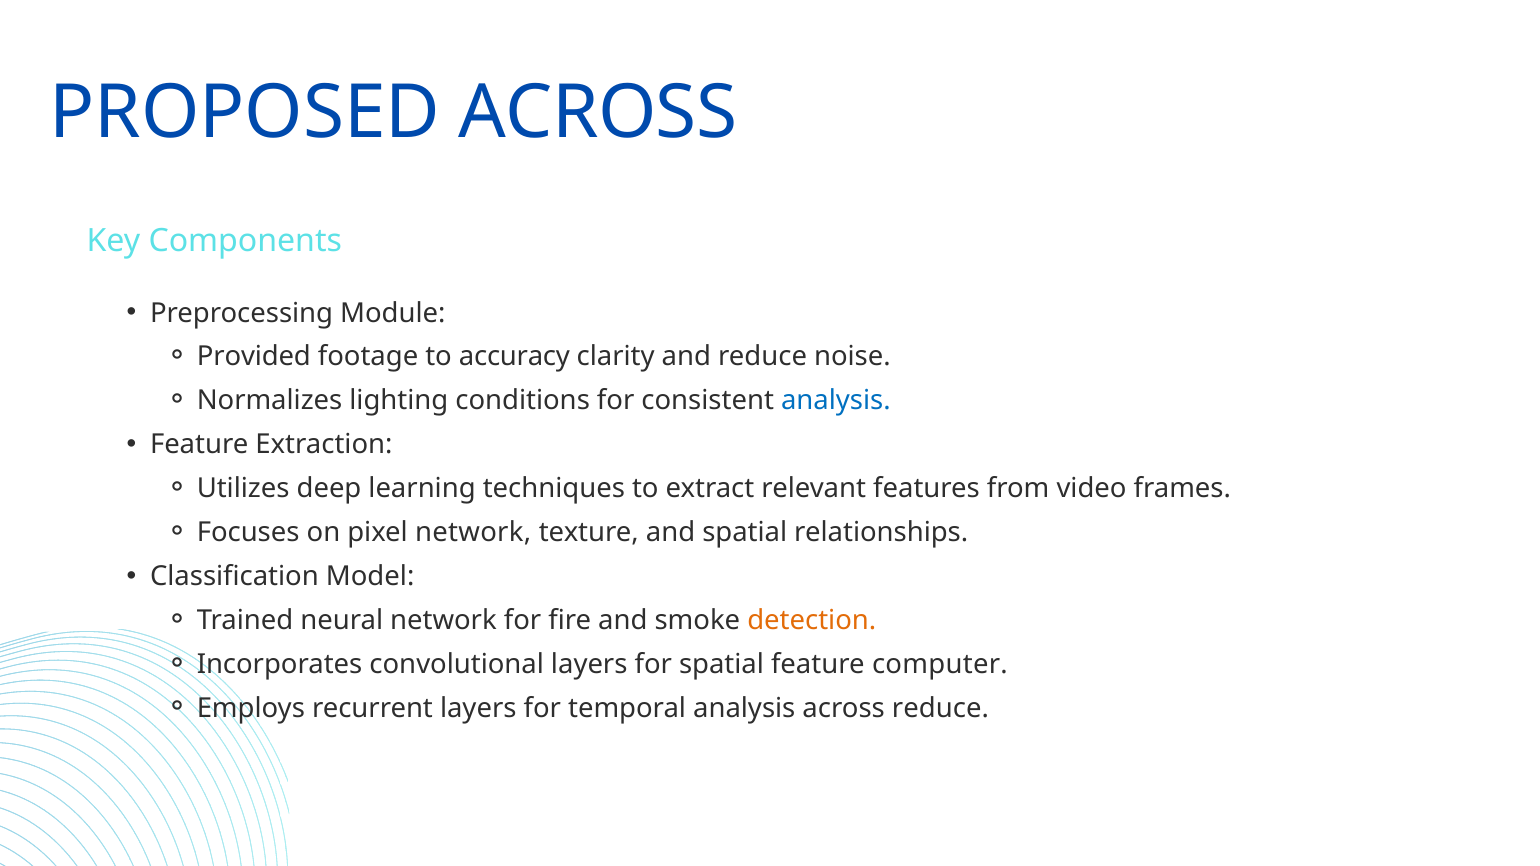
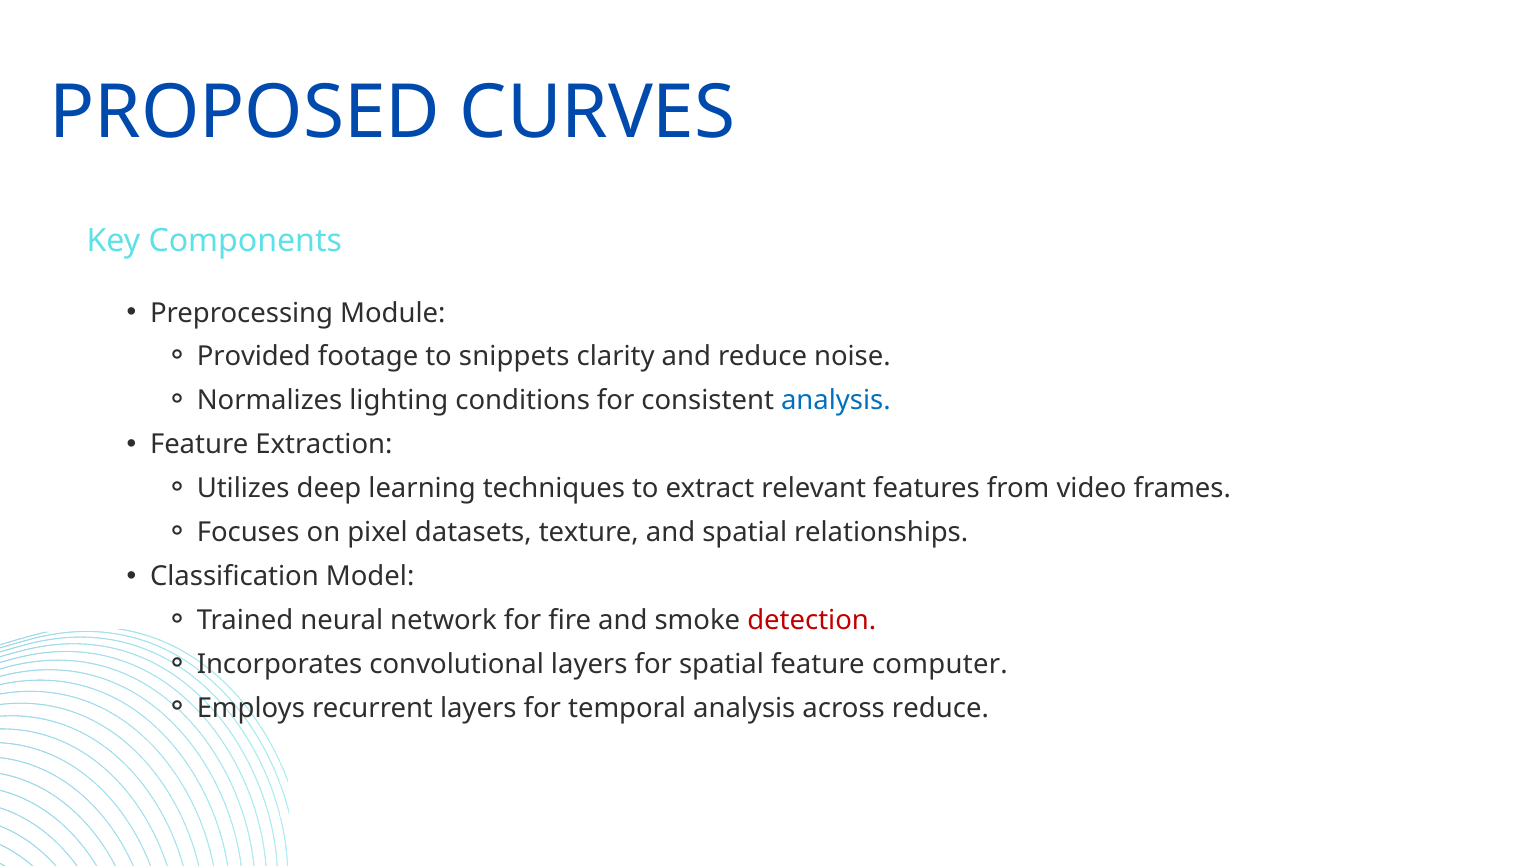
PROPOSED ACROSS: ACROSS -> CURVES (598, 113)
accuracy: accuracy -> snippets (514, 357)
pixel network: network -> datasets (473, 533)
detection colour: orange -> red (812, 621)
